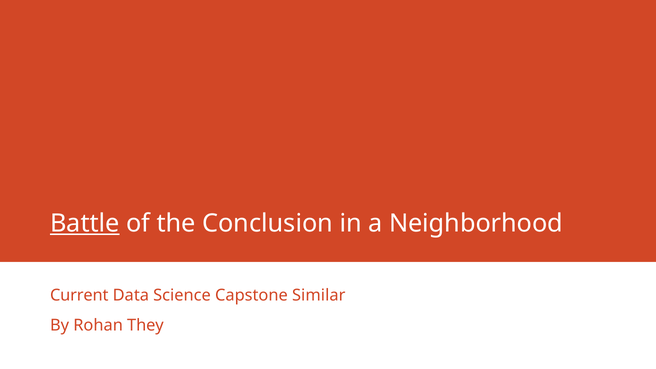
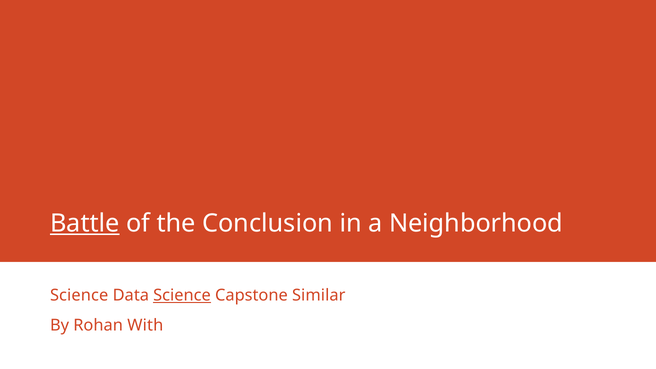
Current: Current -> Science (79, 295)
Science underline: none -> present (182, 295)
They: They -> With (145, 326)
